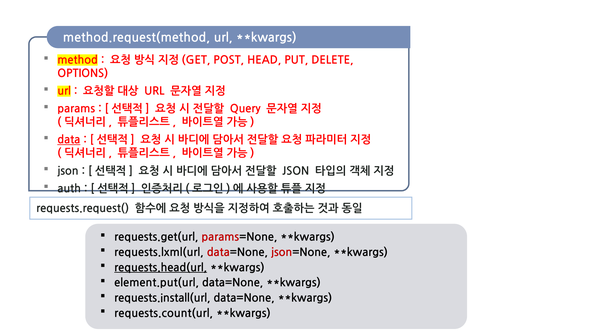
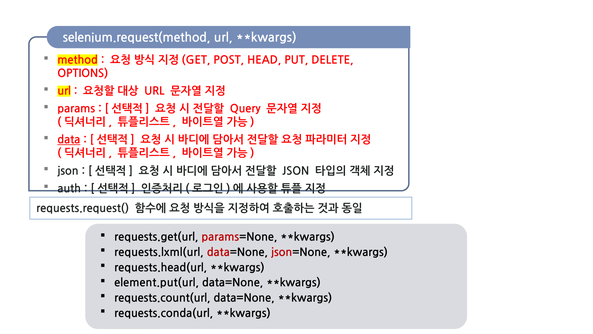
method.request(method: method.request(method -> selenium.request(method (137, 38)
requests.head(url underline: present -> none (161, 267)
requests.install(url: requests.install(url -> requests.count(url (162, 298)
requests.count(url: requests.count(url -> requests.conda(url (164, 313)
